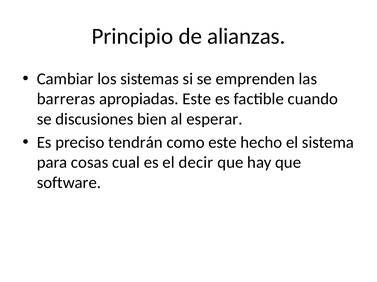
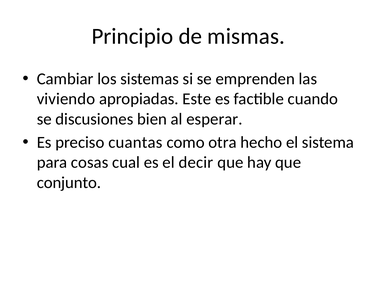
alianzas: alianzas -> mismas (246, 36)
barreras: barreras -> viviendo (66, 99)
tendrán: tendrán -> cuantas (135, 143)
como este: este -> otra (223, 143)
software: software -> conjunto (69, 183)
